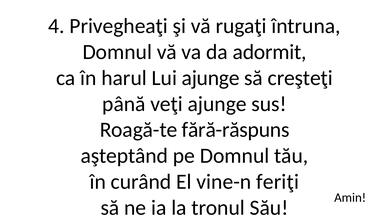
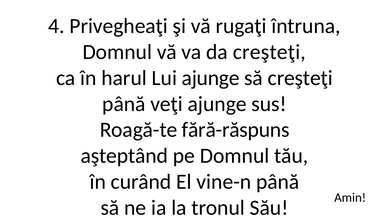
da adormit: adormit -> creşteţi (269, 52)
vine-n feriţi: feriţi -> până (278, 182)
